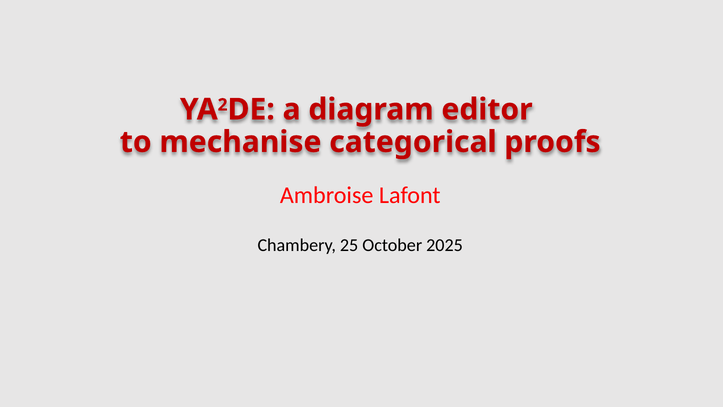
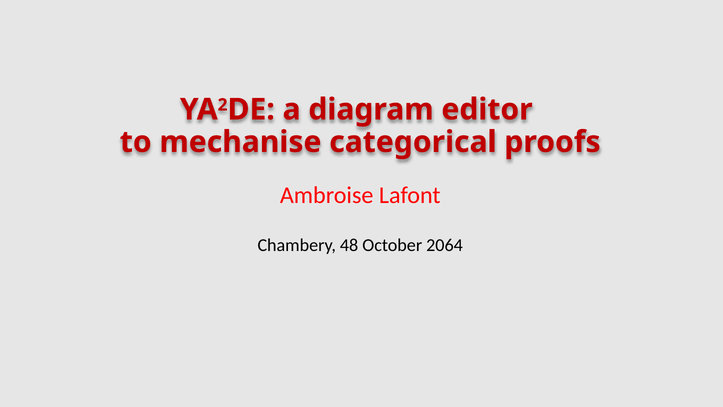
25: 25 -> 48 (349, 245)
2025: 2025 -> 2064 (445, 245)
